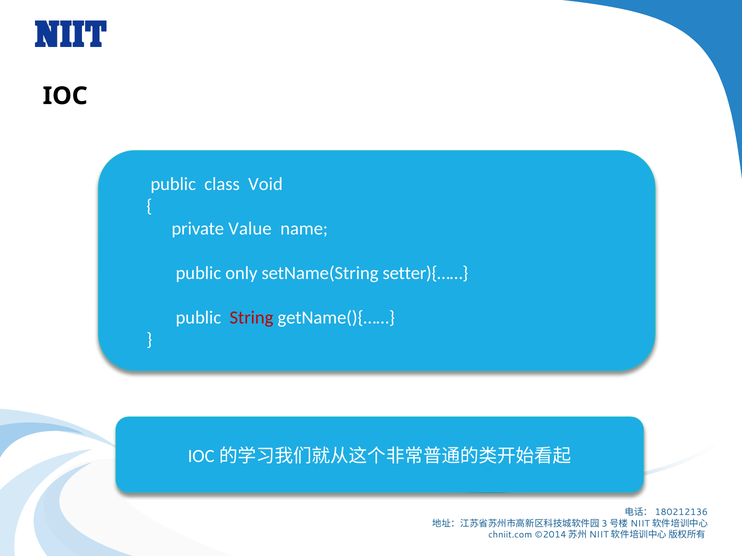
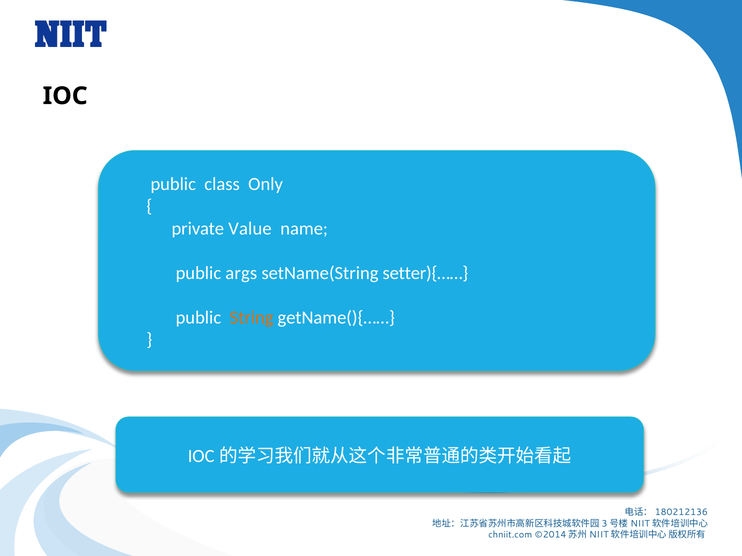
Void: Void -> Only (266, 184)
only: only -> args (241, 273)
String colour: red -> orange (252, 318)
